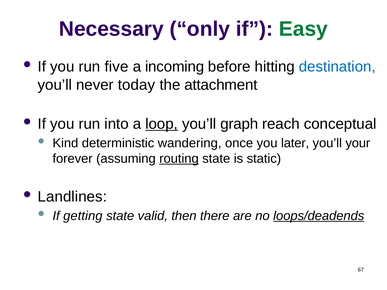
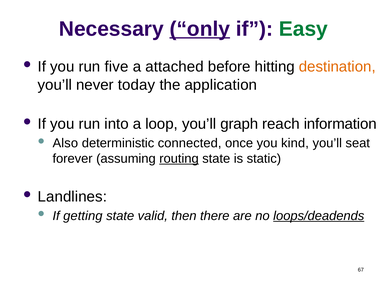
only underline: none -> present (200, 29)
incoming: incoming -> attached (175, 67)
destination colour: blue -> orange (337, 67)
attachment: attachment -> application (221, 85)
loop underline: present -> none (162, 124)
conceptual: conceptual -> information (340, 124)
Kind: Kind -> Also (65, 143)
wandering: wandering -> connected (190, 143)
later: later -> kind (295, 143)
your: your -> seat (358, 143)
